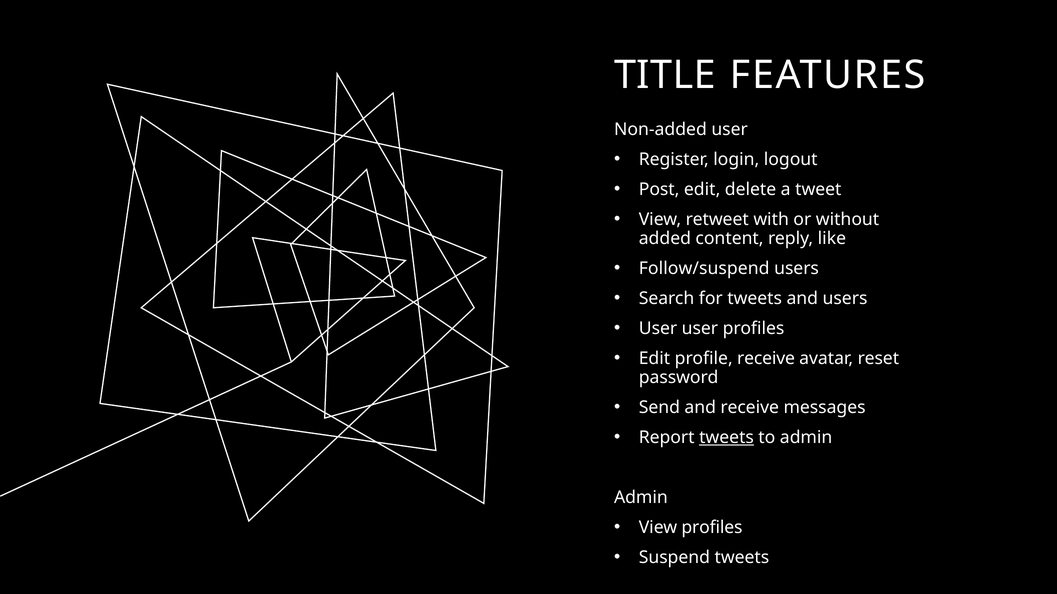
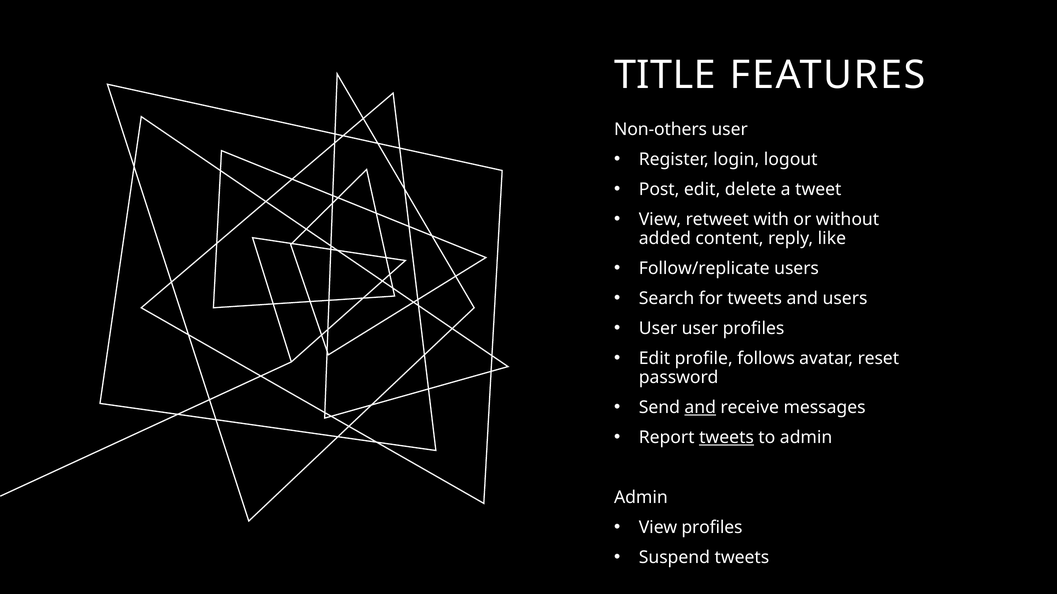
Non-added: Non-added -> Non-others (661, 129)
Follow/suspend: Follow/suspend -> Follow/replicate (704, 269)
profile receive: receive -> follows (766, 359)
and underline: none -> present (700, 408)
